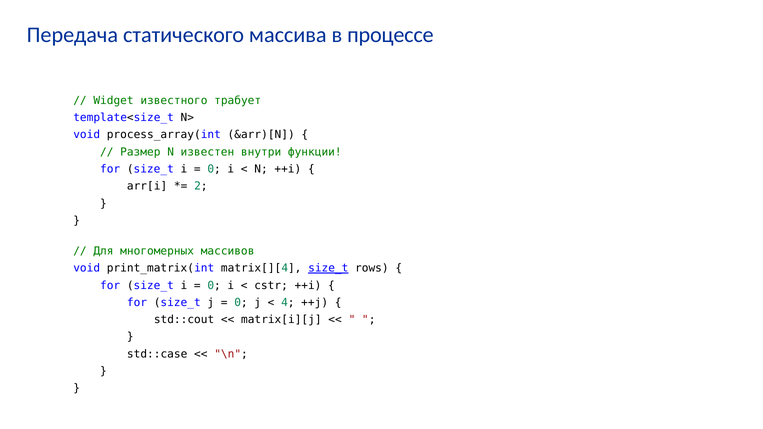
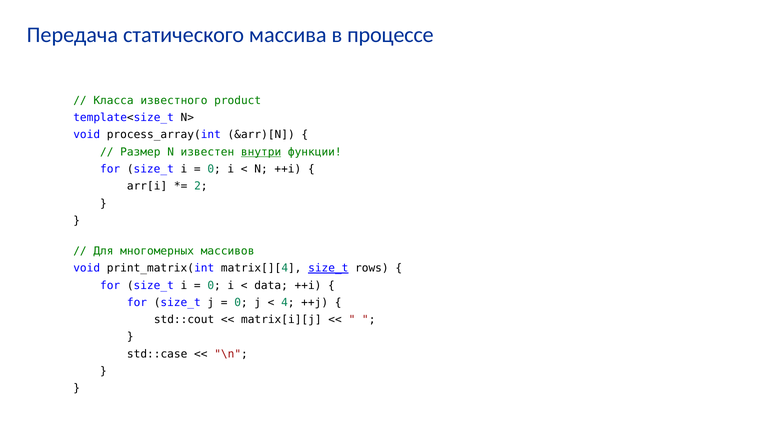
Widget: Widget -> Класса (114, 100)
трабует: трабует -> product (238, 100)
внутри underline: none -> present (261, 152)
cstr: cstr -> data (271, 285)
